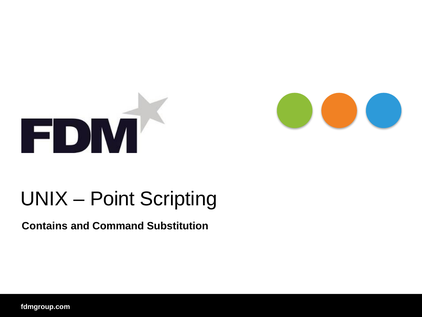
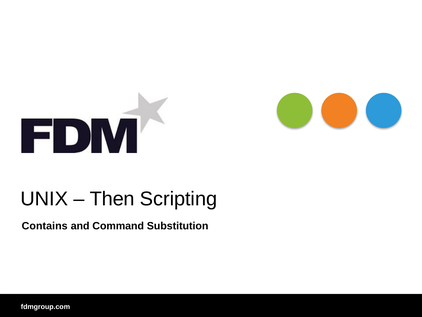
Point: Point -> Then (112, 199)
